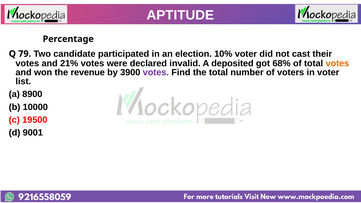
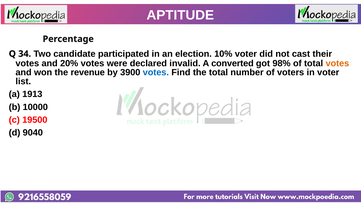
79: 79 -> 34 (23, 54)
21%: 21% -> 20% (69, 63)
deposited: deposited -> converted (232, 63)
68%: 68% -> 98% (282, 63)
votes colour: purple -> blue (156, 72)
8900: 8900 -> 1913 (32, 94)
9001: 9001 -> 9040 (33, 133)
